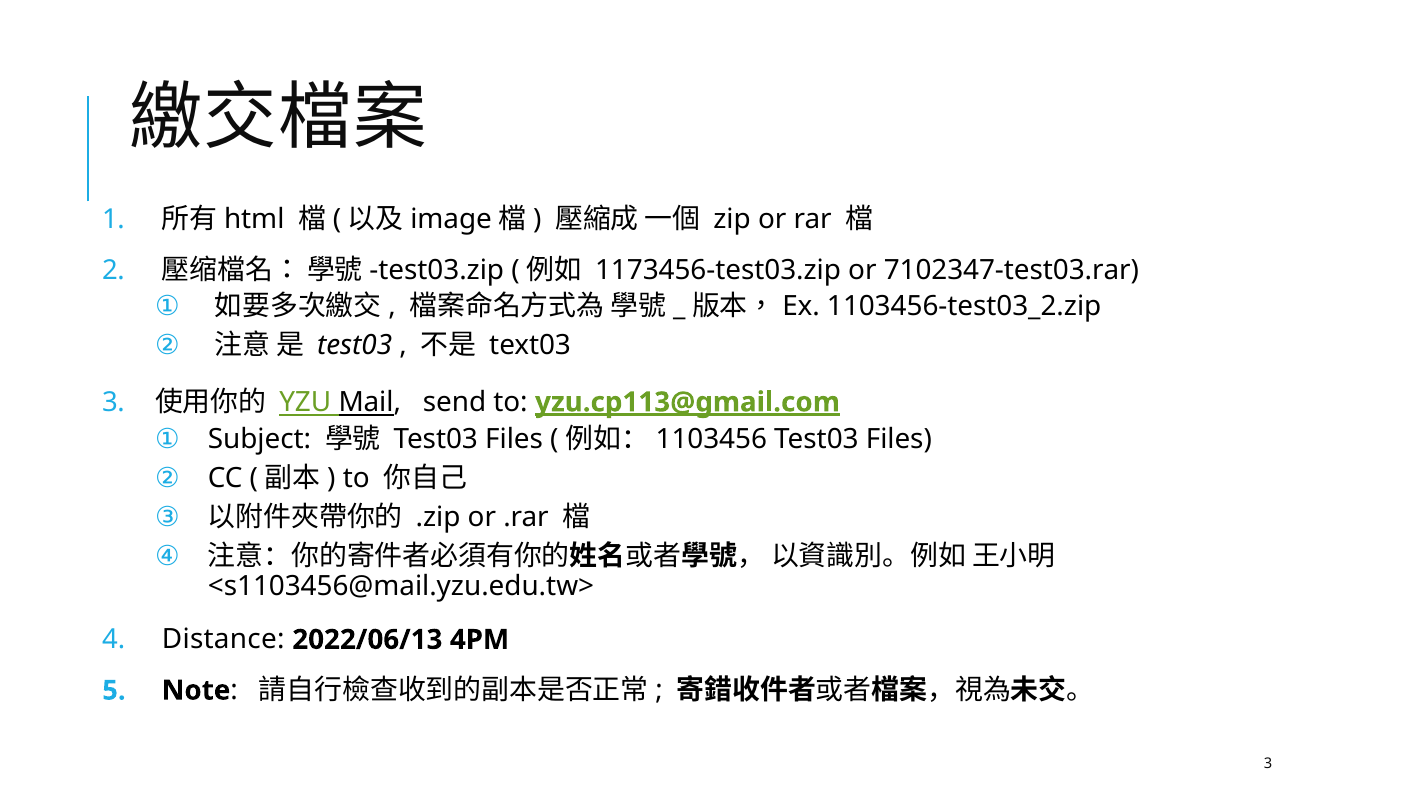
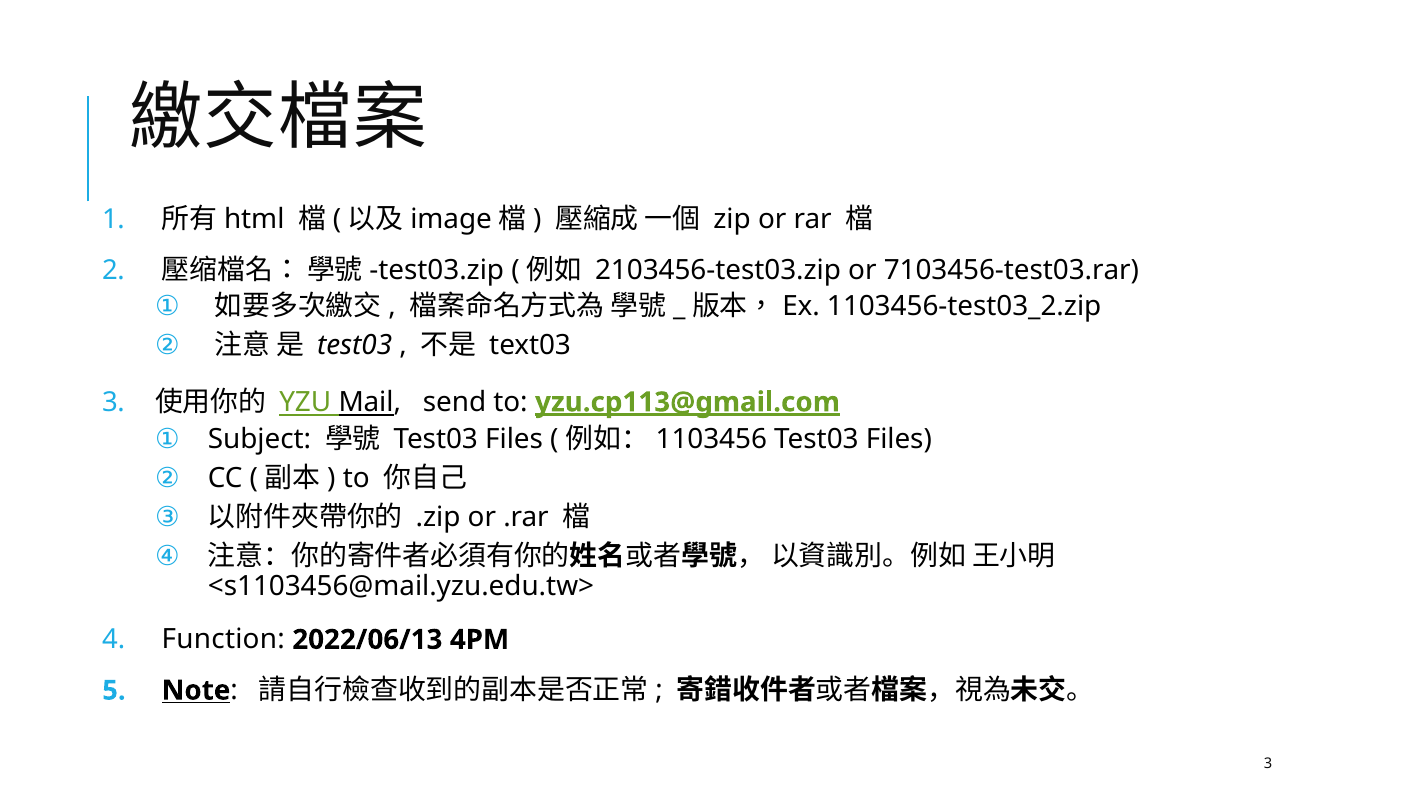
1173456-test03.zip: 1173456-test03.zip -> 2103456-test03.zip (718, 270)
7102347-test03.rar: 7102347-test03.rar -> 7103456-test03.rar (1011, 270)
Distance: Distance -> Function (223, 640)
Note underline: none -> present (196, 690)
